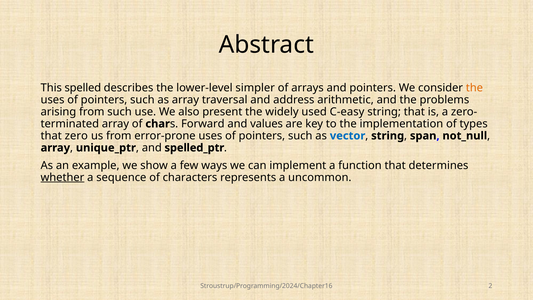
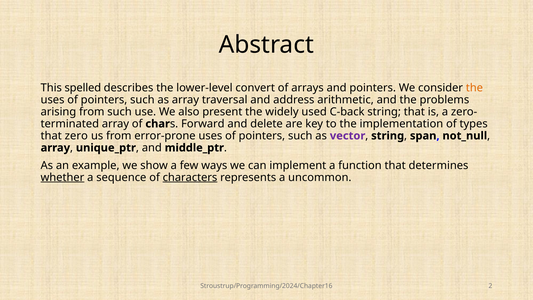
simpler: simpler -> convert (255, 88)
C-easy: C-easy -> C-back (347, 112)
values: values -> delete (266, 124)
vector colour: blue -> purple (348, 136)
spelled_ptr: spelled_ptr -> middle_ptr (194, 148)
characters underline: none -> present (190, 177)
